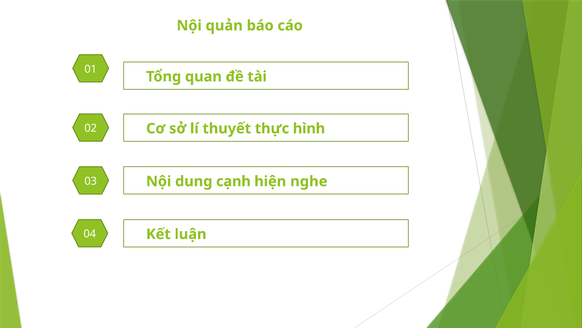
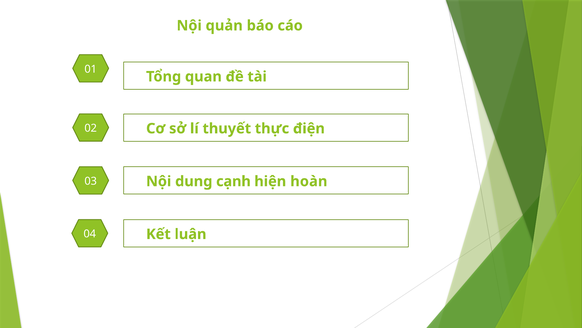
hình: hình -> điện (309, 128)
nghe: nghe -> hoàn (309, 181)
